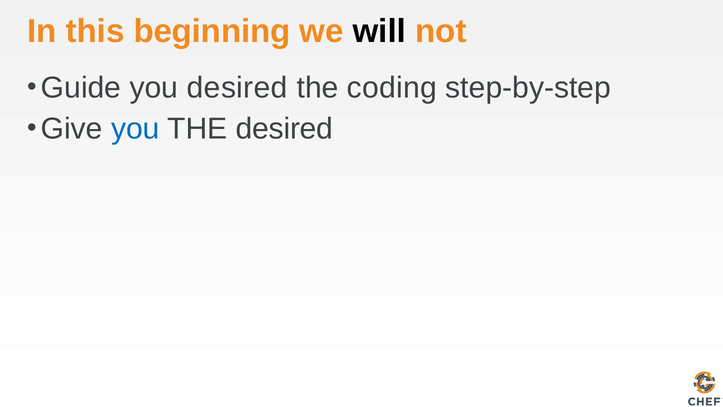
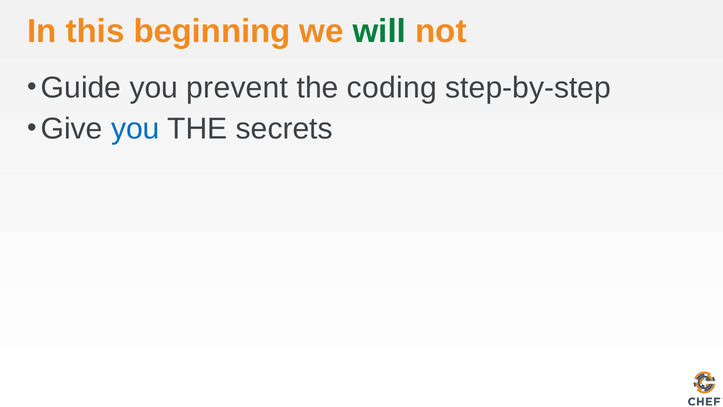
will colour: black -> green (379, 31)
you desired: desired -> prevent (237, 88)
THE desired: desired -> secrets (284, 129)
